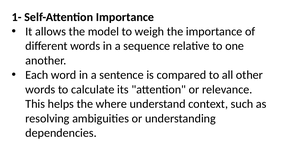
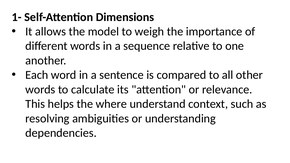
Self-Attention Importance: Importance -> Dimensions (125, 17)
